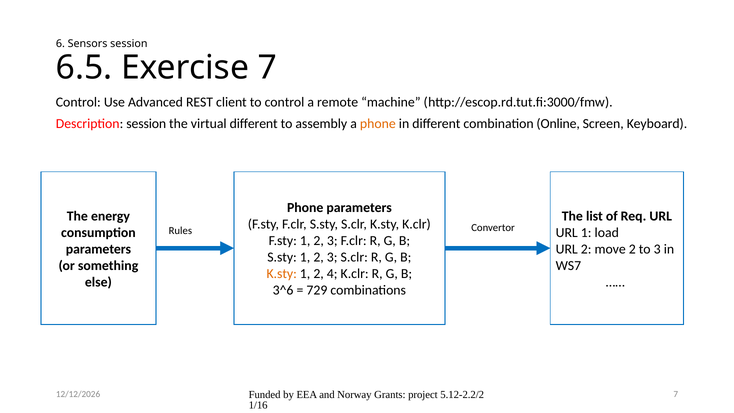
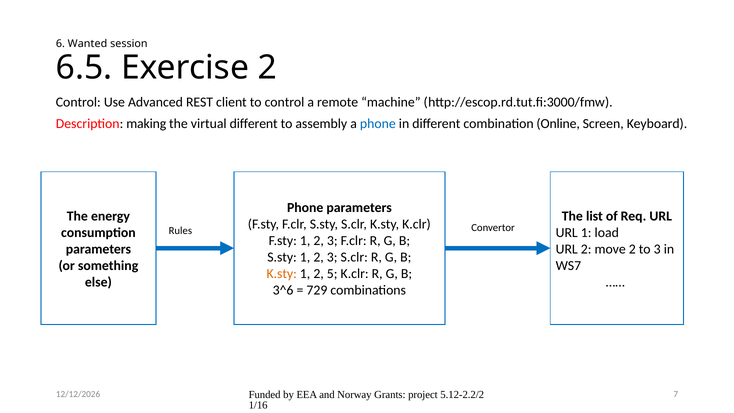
Sensors: Sensors -> Wanted (87, 44)
Exercise 7: 7 -> 2 (267, 67)
Description session: session -> making (146, 124)
phone colour: orange -> blue (378, 124)
4: 4 -> 5 (332, 274)
